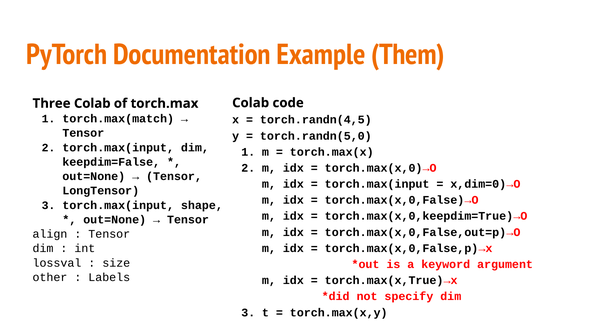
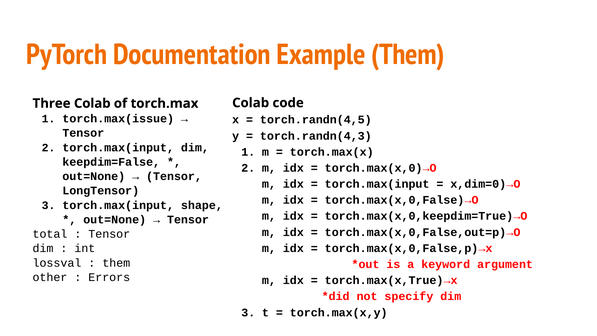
torch.max(match: torch.max(match -> torch.max(issue (118, 119)
torch.randn(5,0: torch.randn(5,0 -> torch.randn(4,3 (316, 136)
align: align -> total (50, 234)
size: size -> them (116, 263)
Labels: Labels -> Errors (109, 277)
